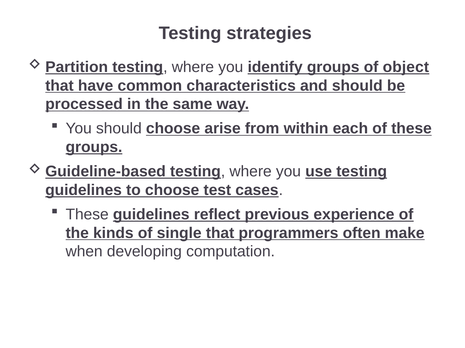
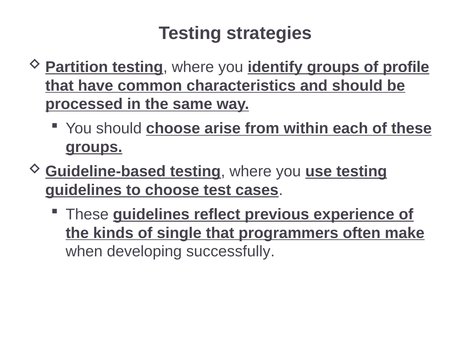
object: object -> profile (406, 67)
computation: computation -> successfully (231, 252)
